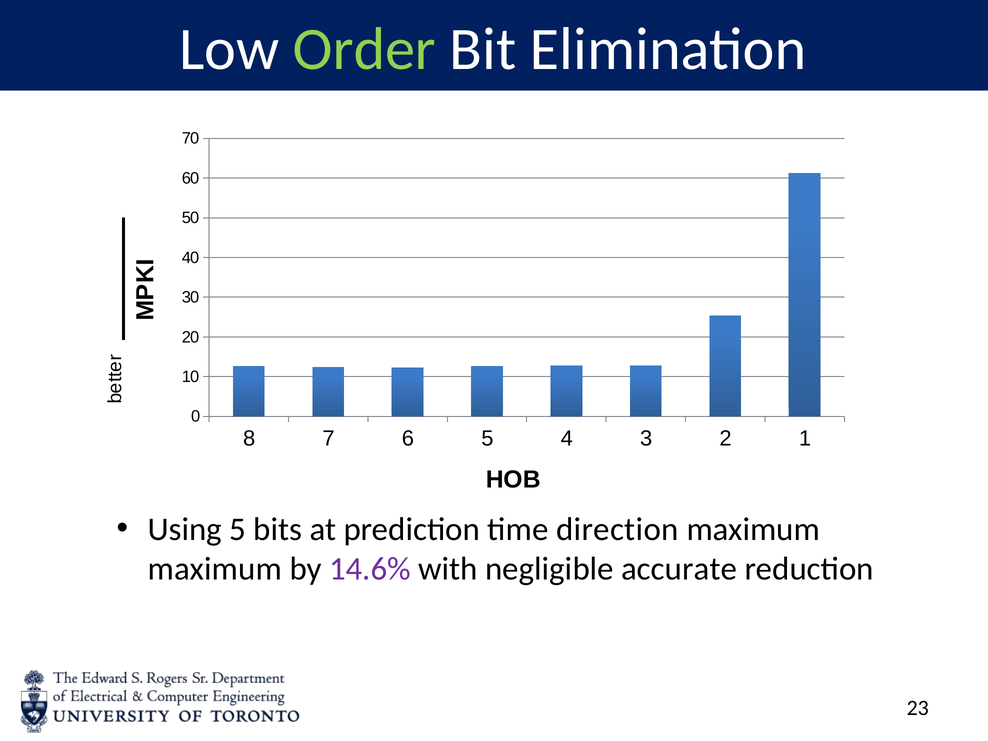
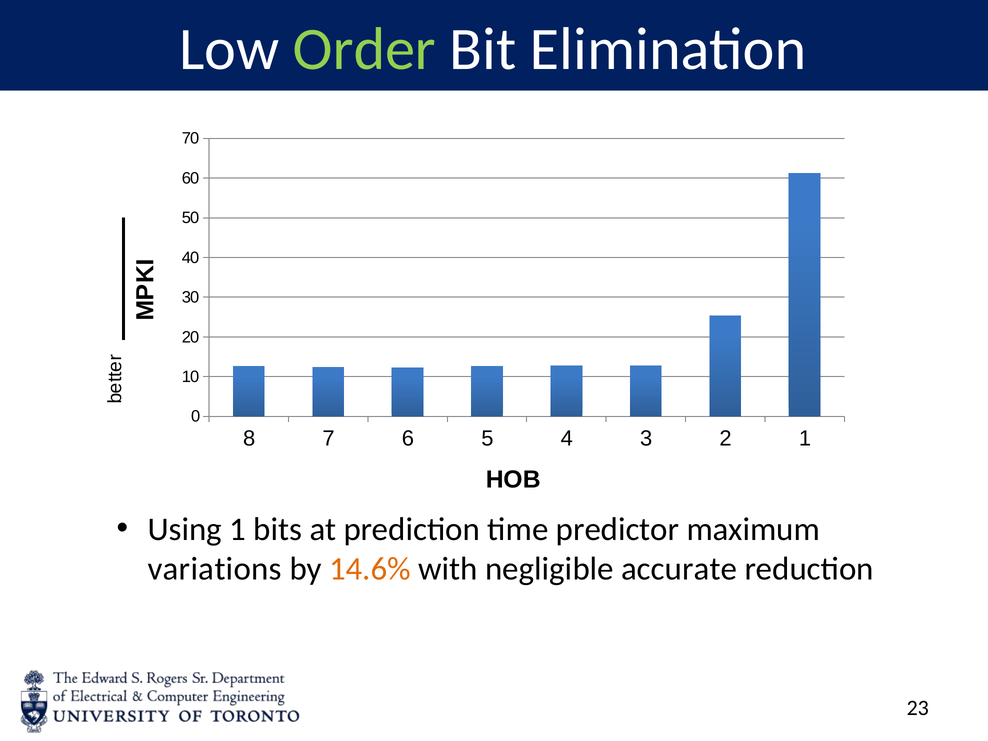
Using 5: 5 -> 1 (238, 529)
direction: direction -> predictor (618, 529)
maximum: maximum -> variations (215, 569)
14.6% colour: purple -> orange (370, 569)
